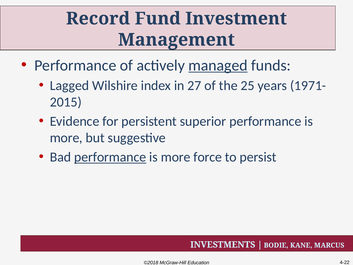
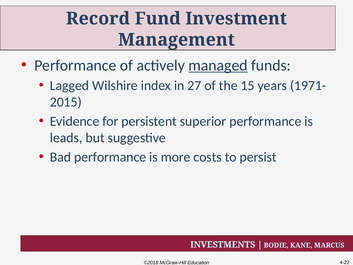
25: 25 -> 15 (248, 86)
more: more -> leads (66, 138)
performance underline: present -> none (110, 157)
force: force -> costs (208, 157)
